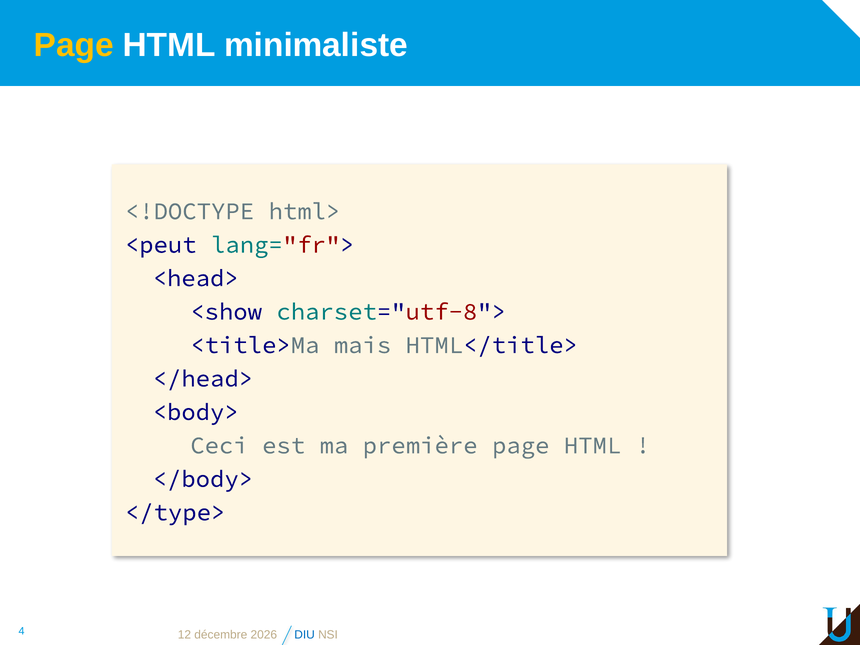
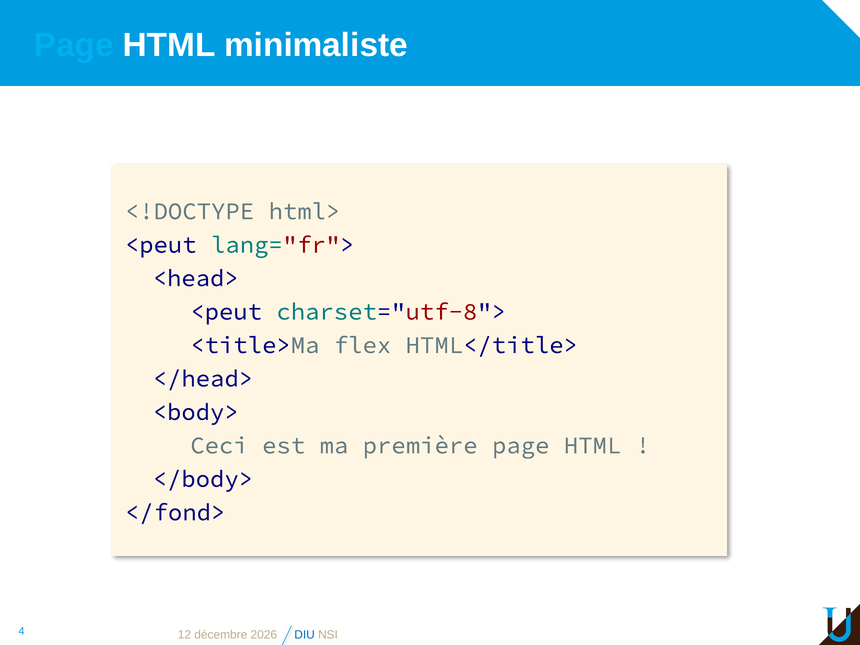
Page colour: yellow -> light blue (74, 45)
<show: <show -> <peut (226, 312)
mais: mais -> flex (363, 345)
</type>: </type> -> </fond> (175, 512)
